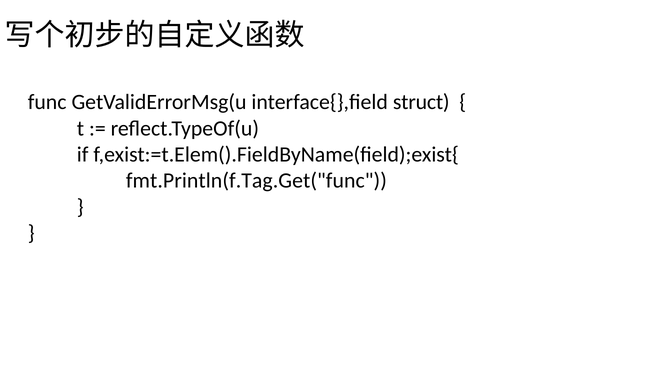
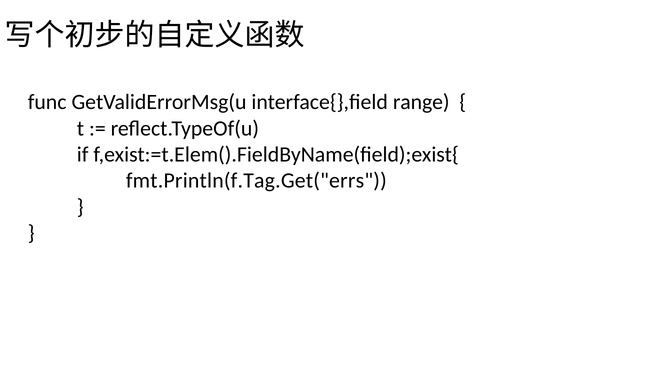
struct: struct -> range (421, 102)
fmt.Println(f.Tag.Get("func: fmt.Println(f.Tag.Get("func -> fmt.Println(f.Tag.Get("errs (256, 181)
